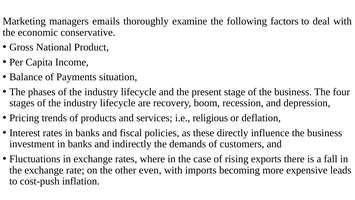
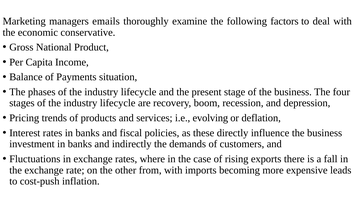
religious: religious -> evolving (210, 118)
even: even -> from (150, 170)
